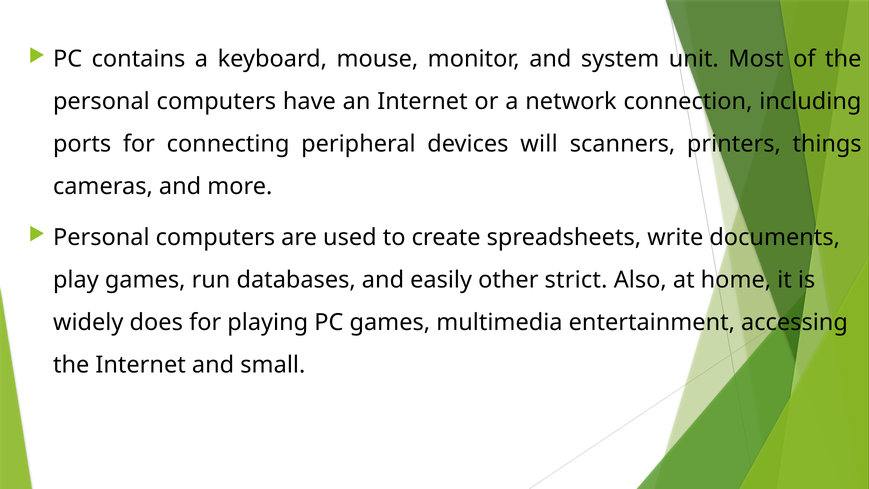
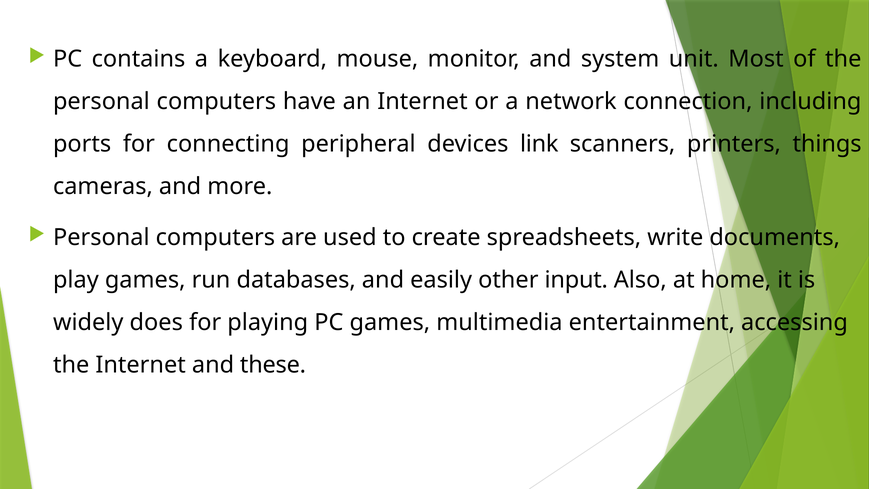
will: will -> link (539, 144)
strict: strict -> input (576, 280)
small: small -> these (273, 365)
